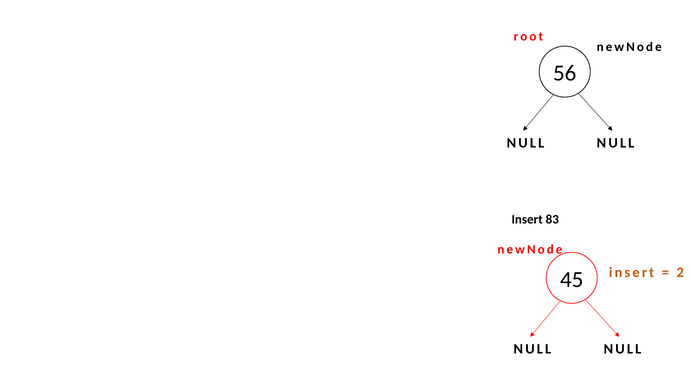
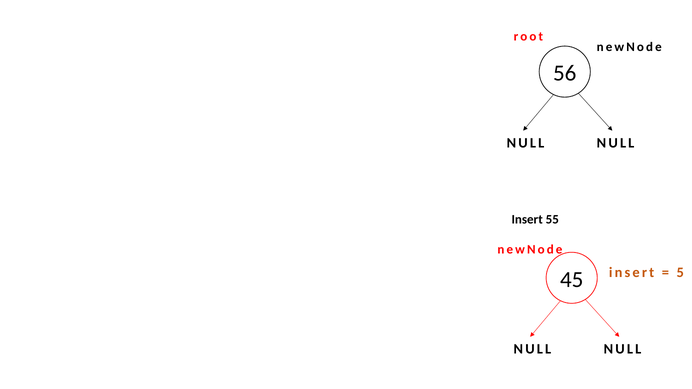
83: 83 -> 55 (552, 220)
2: 2 -> 5 (680, 273)
